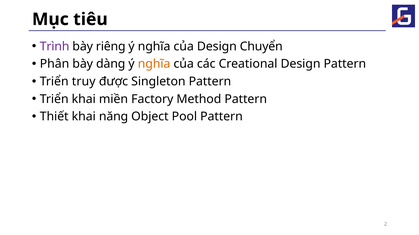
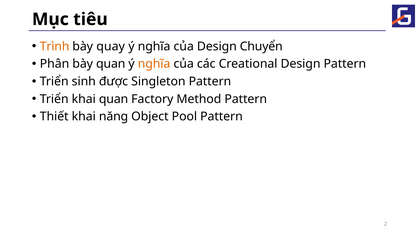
Trình colour: purple -> orange (55, 47)
riêng: riêng -> quay (111, 47)
bày dàng: dàng -> quan (111, 64)
truy: truy -> sinh (84, 82)
khai miền: miền -> quan (114, 99)
